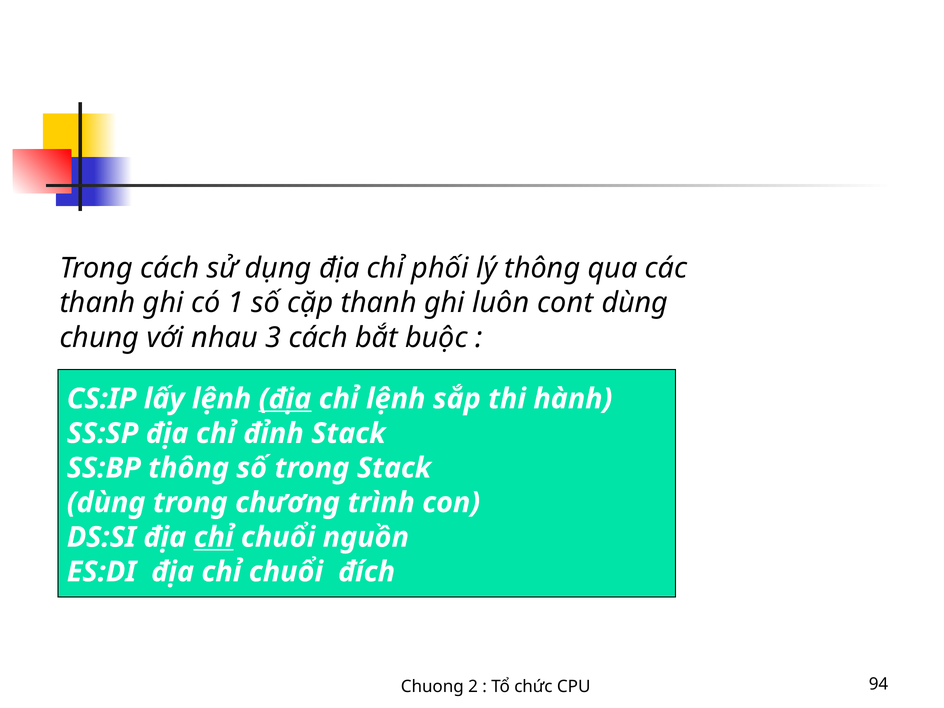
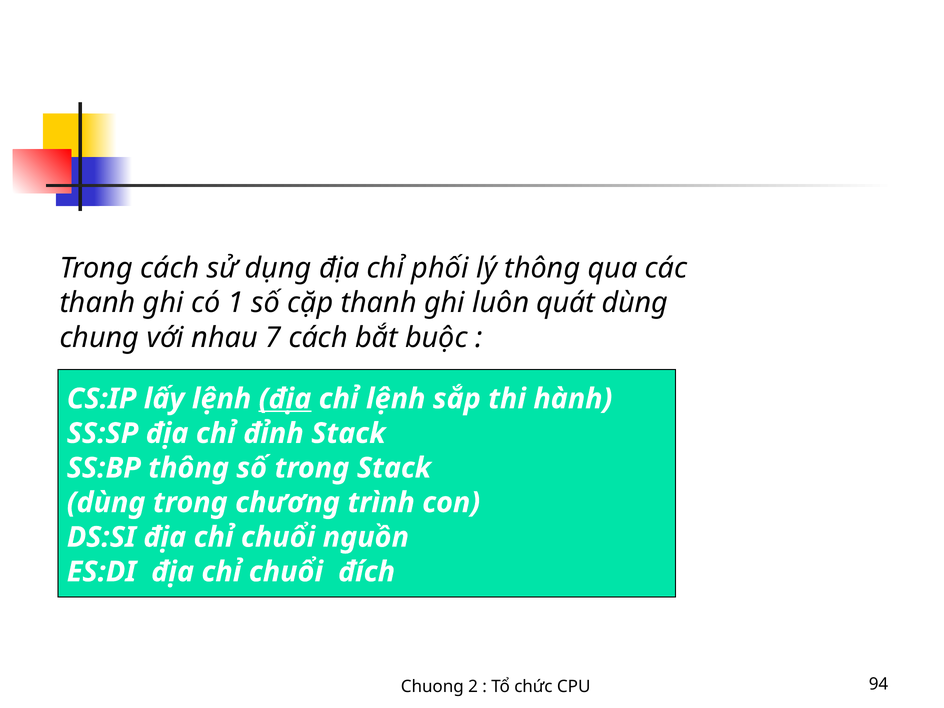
cont: cont -> quát (566, 303)
3: 3 -> 7 (273, 338)
chỉ underline: present -> none (214, 537)
